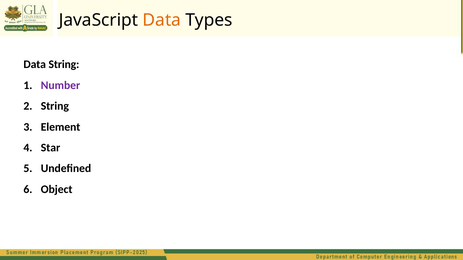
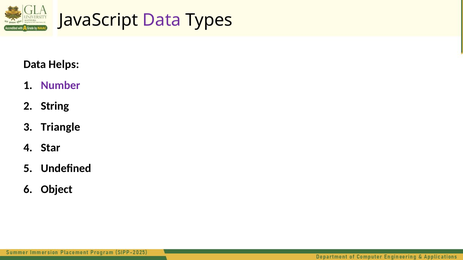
Data colour: orange -> purple (162, 20)
Data String: String -> Helps (64, 65)
Element: Element -> Triangle (60, 127)
